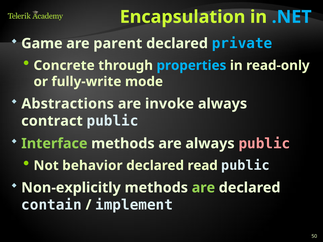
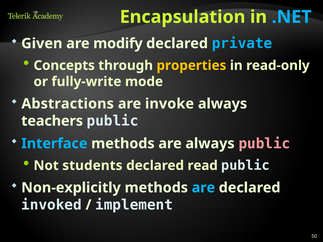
Game: Game -> Given (42, 44)
parent: parent -> modify (118, 44)
Concrete: Concrete -> Concepts (64, 66)
properties colour: light blue -> yellow (191, 66)
contract: contract -> teachers (52, 121)
Interface colour: light green -> light blue (54, 144)
behavior: behavior -> students (92, 166)
are colour: light green -> light blue (203, 188)
contain: contain -> invoked (51, 205)
